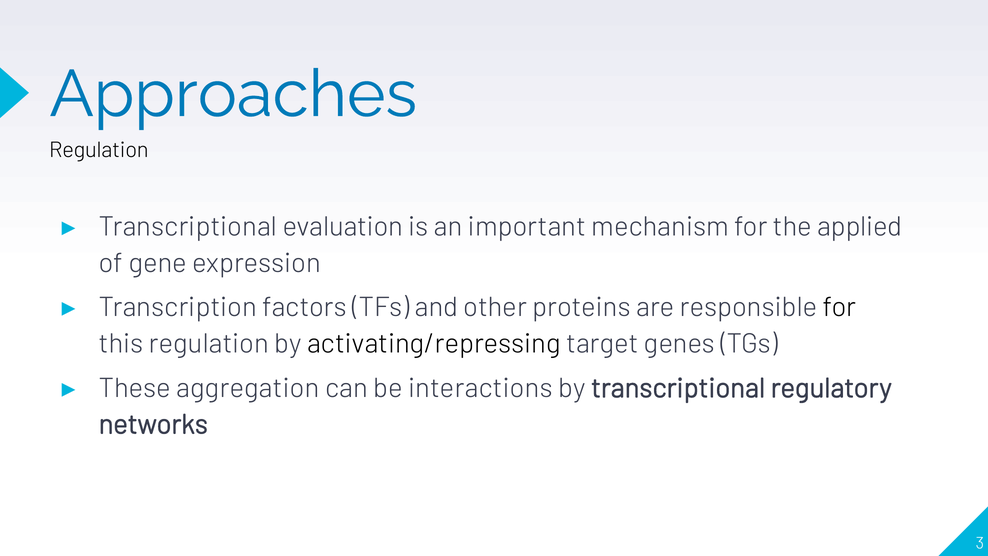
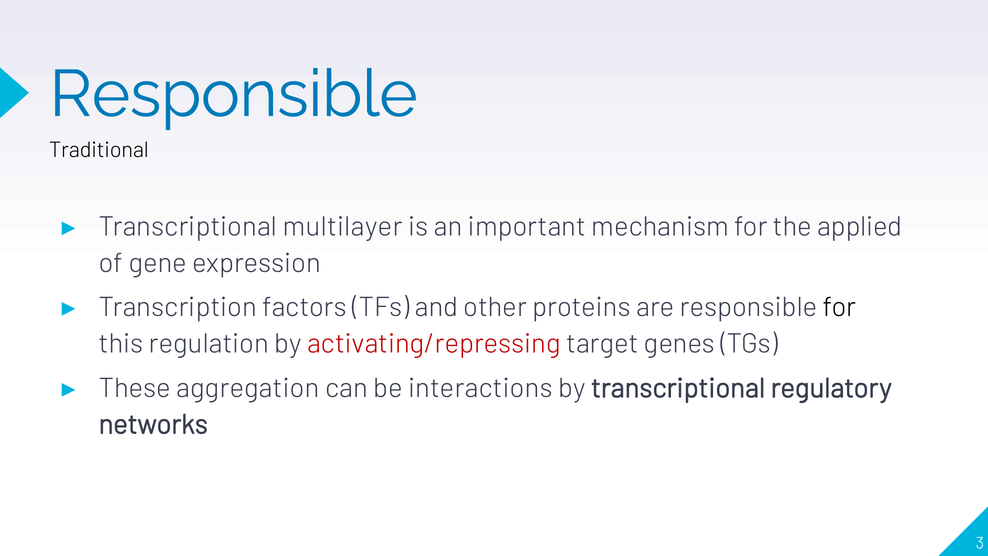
Approaches: Approaches -> Responsible (234, 94)
Regulation: Regulation -> Traditional (99, 150)
evaluation: evaluation -> multilayer (343, 227)
activating/repressing colour: black -> red (434, 344)
